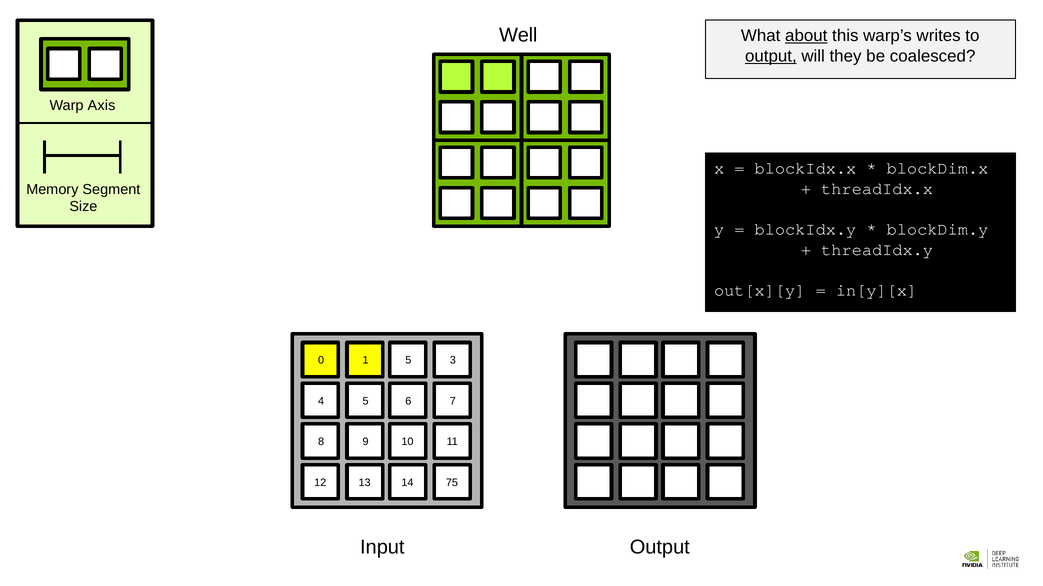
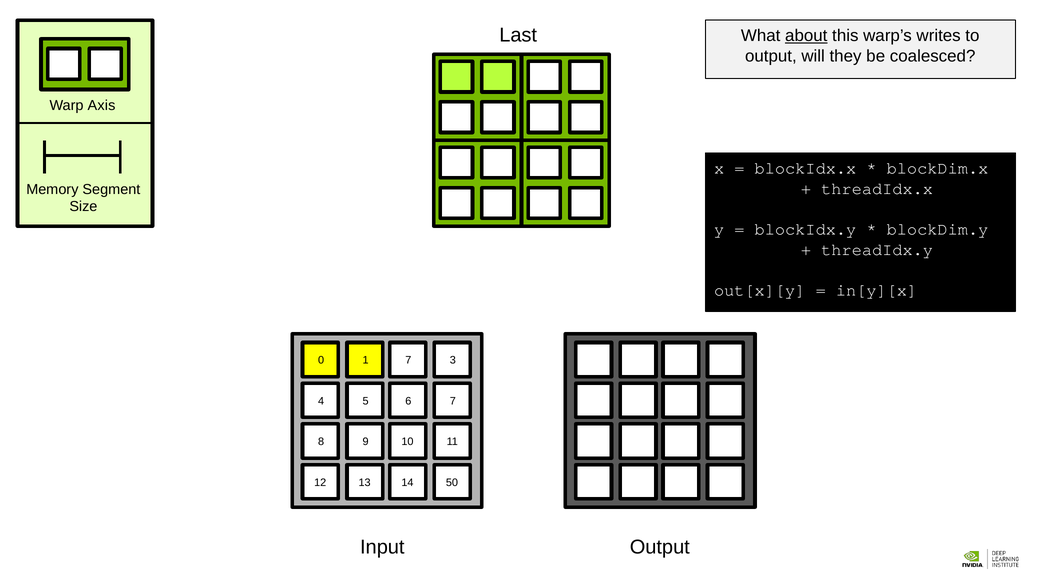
Well: Well -> Last (518, 35)
output underline: present -> none (771, 56)
1 5: 5 -> 7 (408, 361)
75: 75 -> 50 (452, 483)
